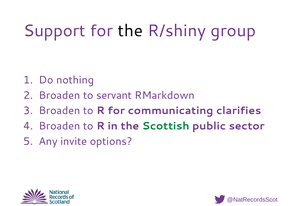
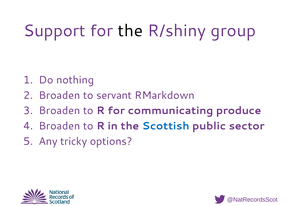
clarifies: clarifies -> produce (239, 111)
Scottish colour: green -> blue (166, 126)
invite: invite -> tricky (74, 142)
